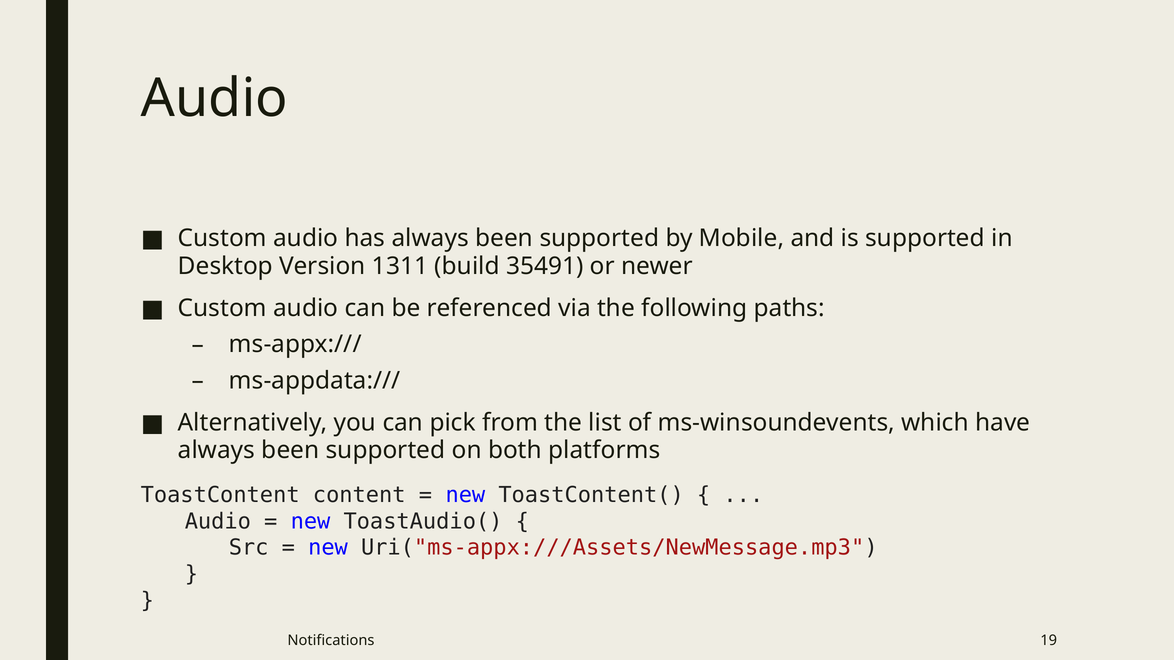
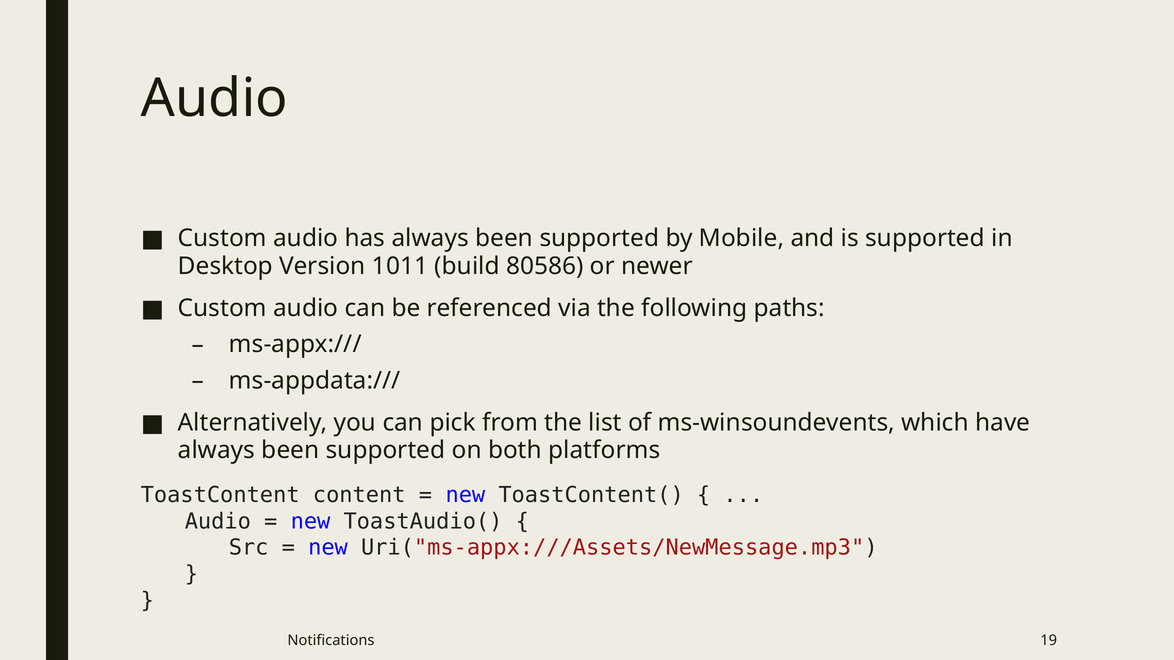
1311: 1311 -> 1011 (400, 266)
35491: 35491 -> 80586 (545, 266)
